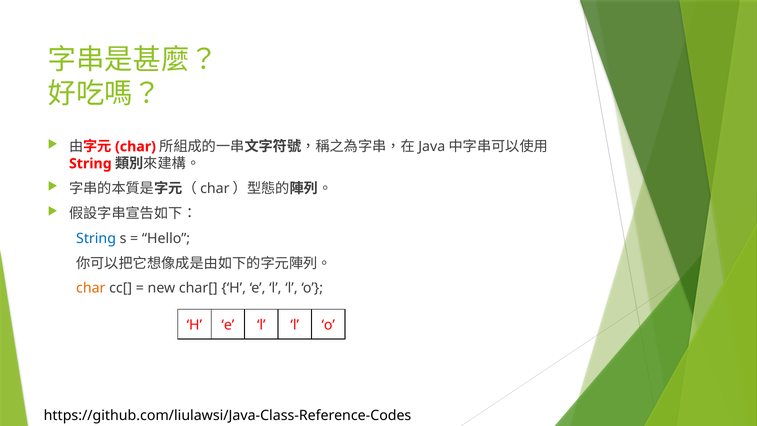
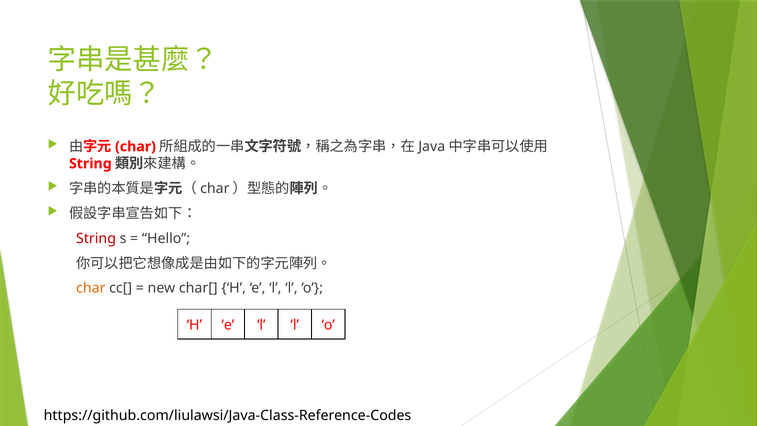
String colour: blue -> red (96, 238)
